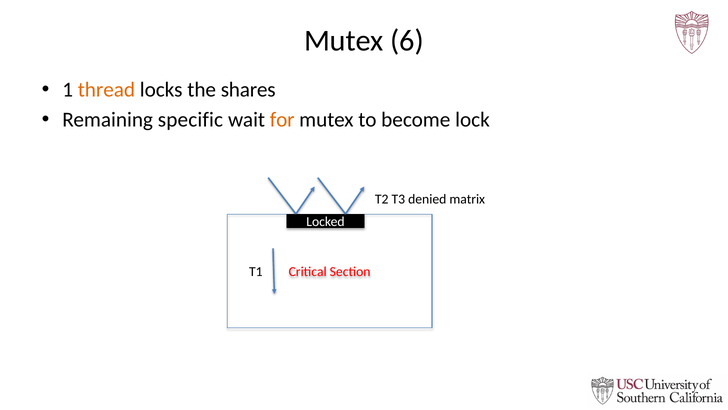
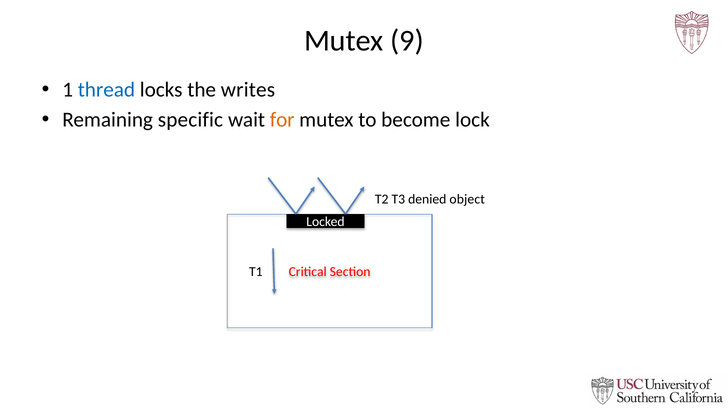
6: 6 -> 9 (407, 41)
thread colour: orange -> blue (106, 90)
shares: shares -> writes (248, 90)
matrix: matrix -> object (467, 199)
